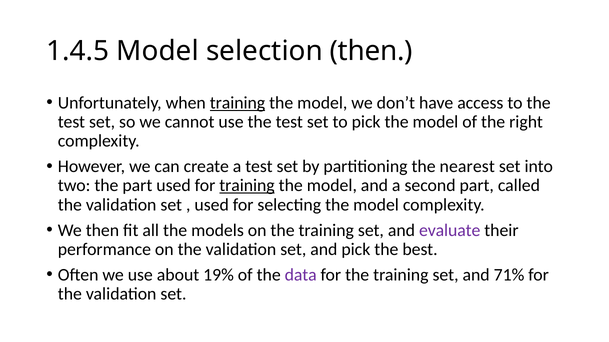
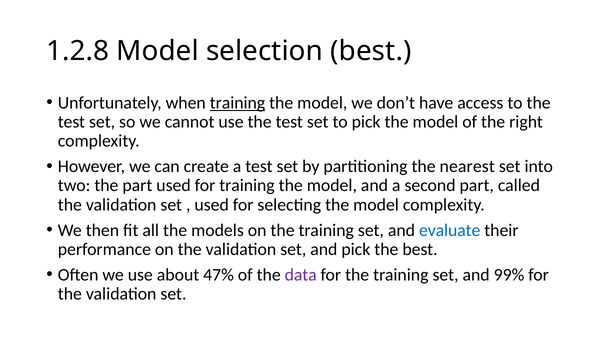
1.4.5: 1.4.5 -> 1.2.8 (78, 51)
selection then: then -> best (371, 51)
training underline: present -> none (247, 186)
evaluate colour: purple -> blue (450, 231)
19%: 19% -> 47% (219, 275)
71%: 71% -> 99% (509, 275)
